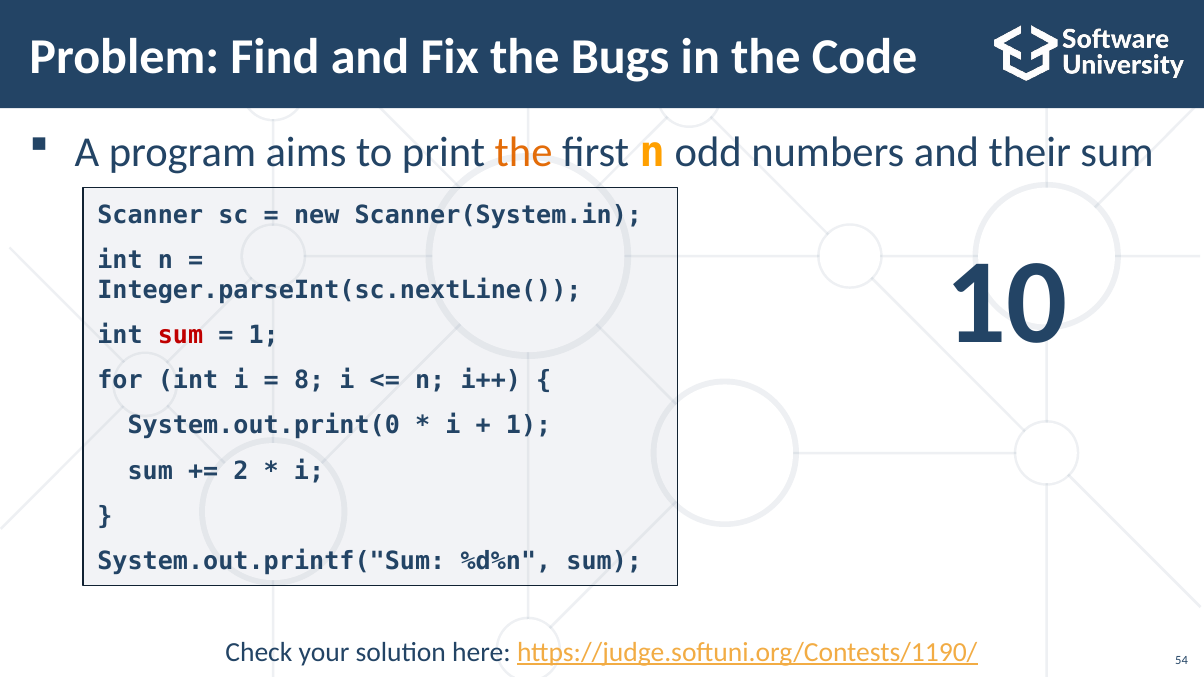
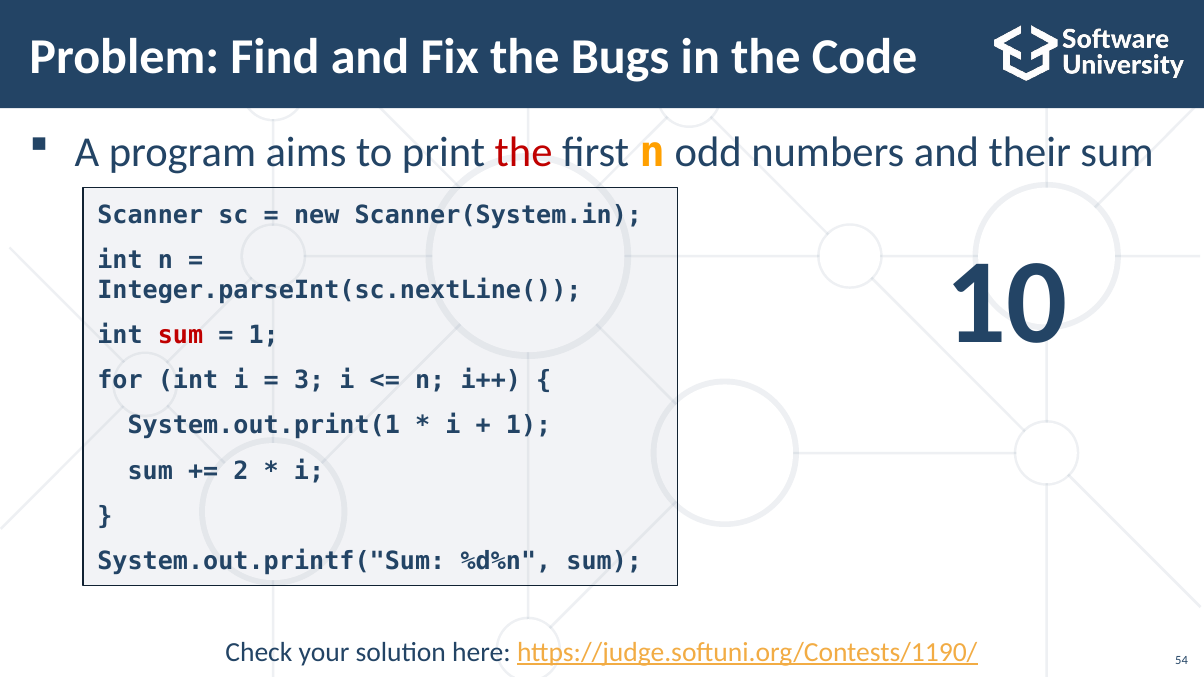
the colour: orange -> red (524, 153)
8: 8 -> 3 (309, 381)
System.out.print(0: System.out.print(0 -> System.out.print(1 (264, 426)
